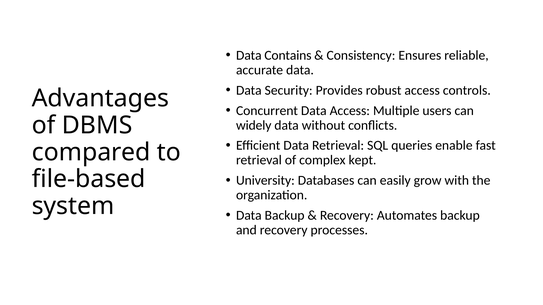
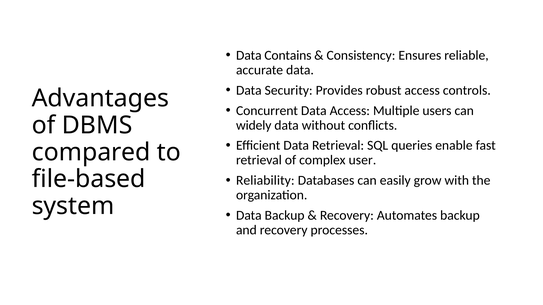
kept: kept -> user (362, 160)
University: University -> Reliability (265, 181)
